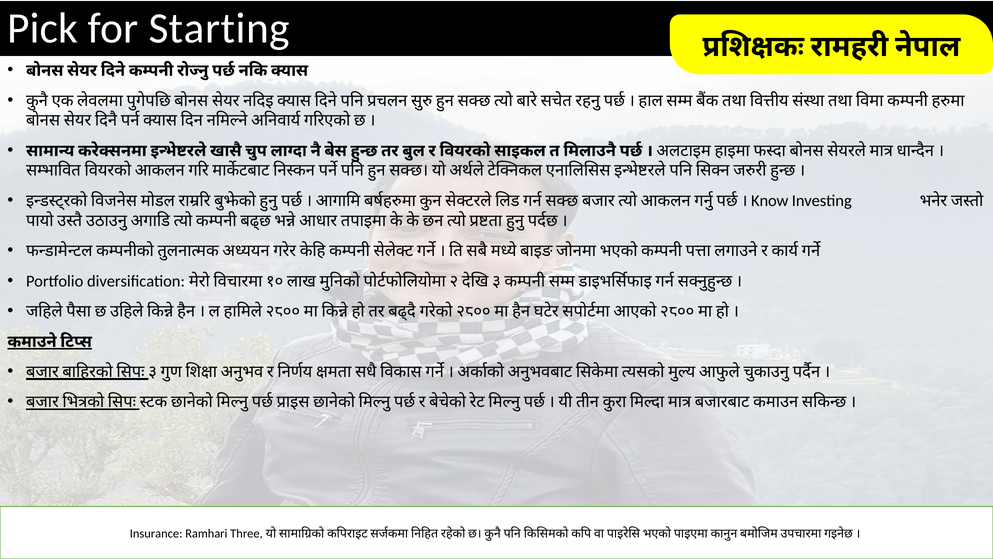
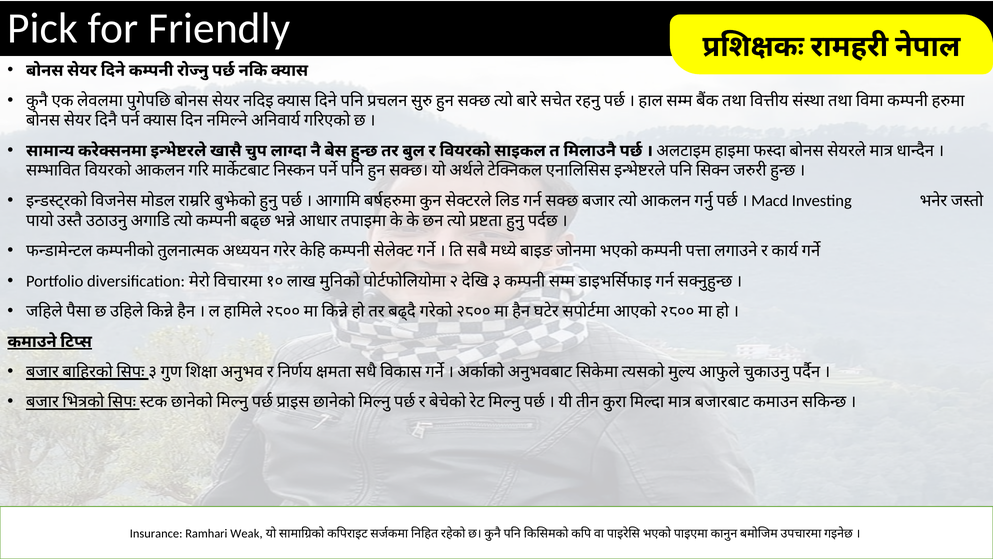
Starting: Starting -> Friendly (219, 28)
Know: Know -> Macd (770, 201)
Three: Three -> Weak (246, 533)
